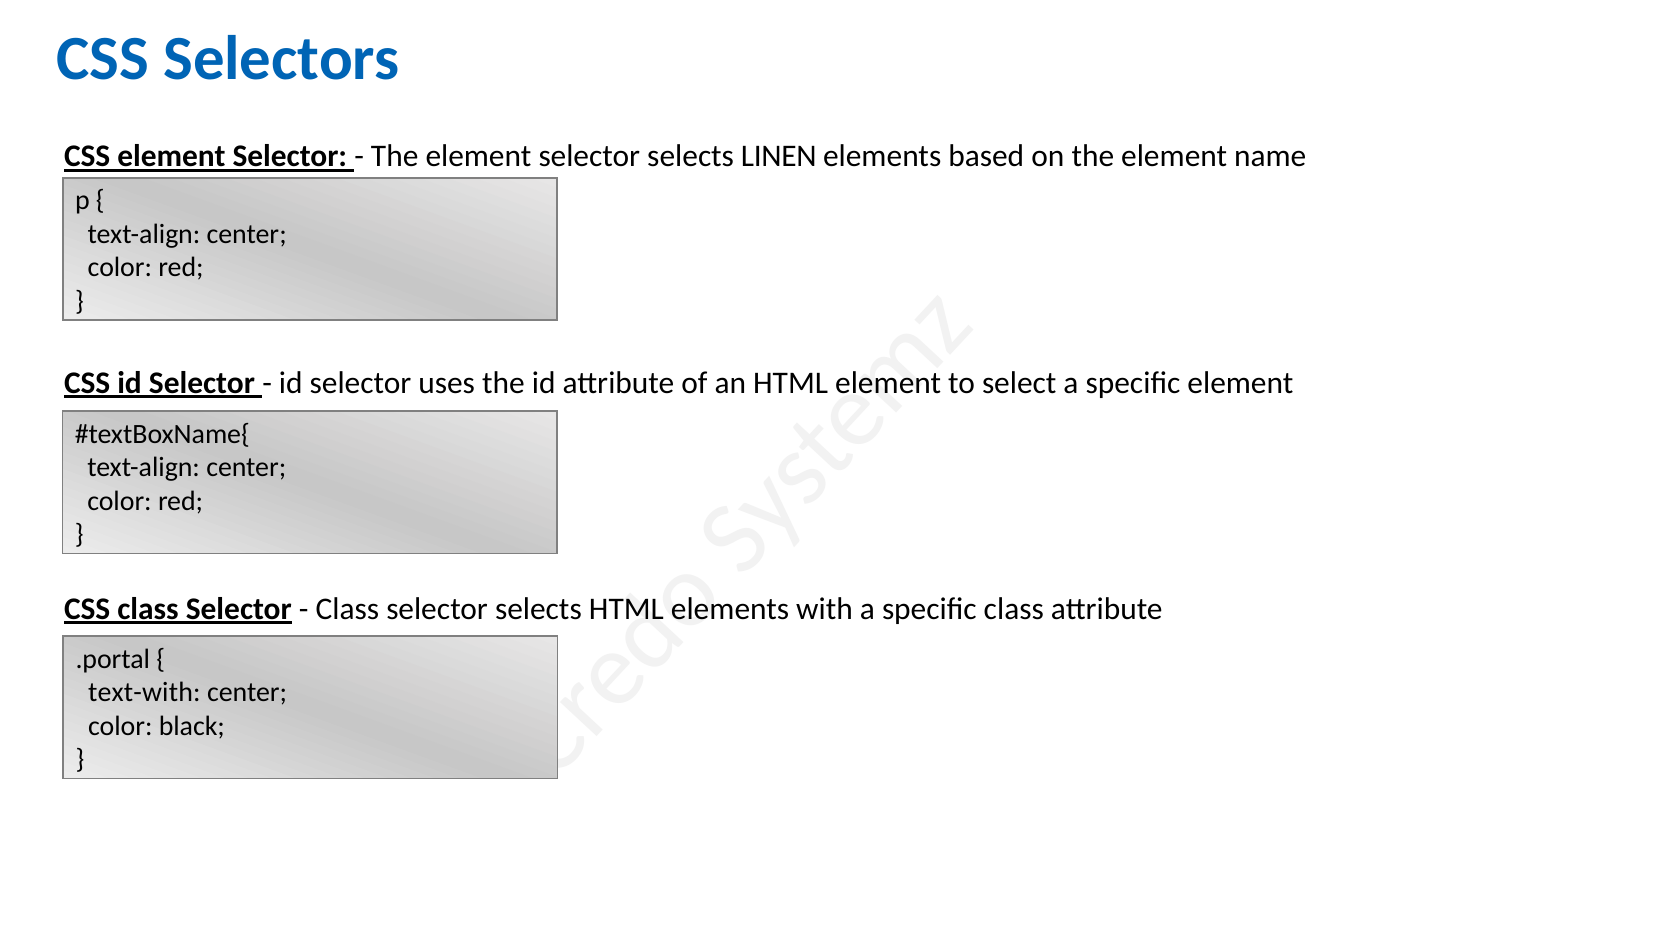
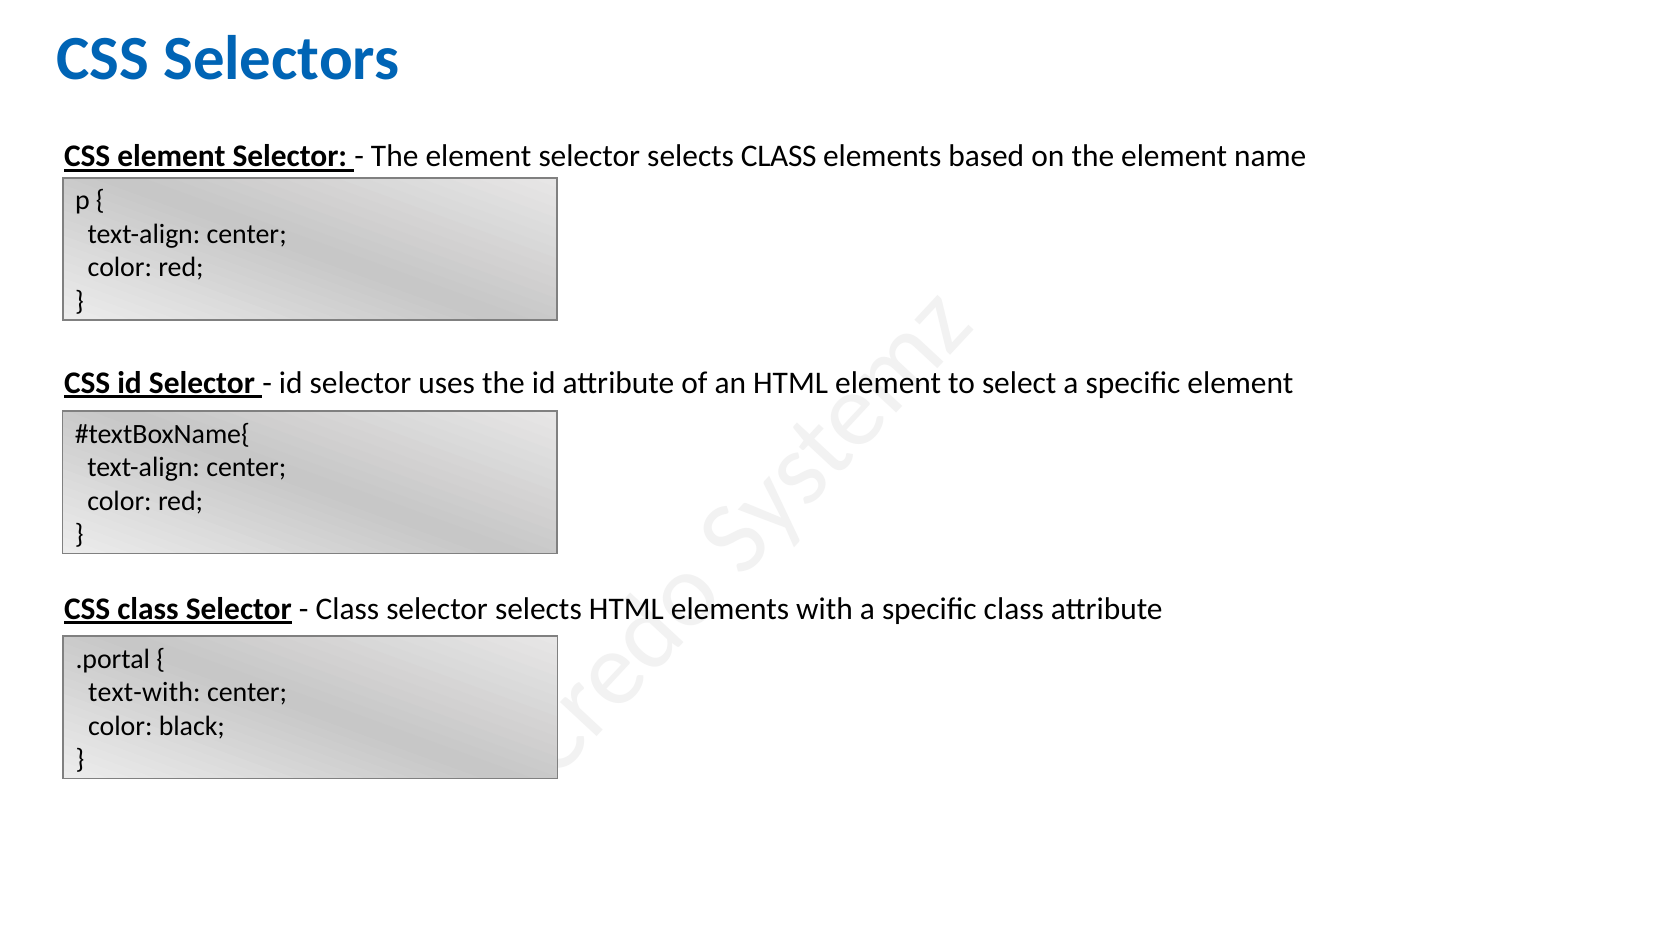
selects LINEN: LINEN -> CLASS (779, 156)
